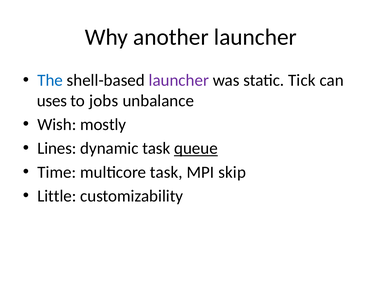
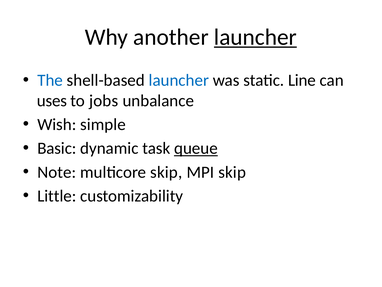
launcher underline: none -> present (255, 37)
launcher colour: purple -> blue (179, 80)
Tick: Tick -> Line (302, 80)
mostly: mostly -> simple (103, 124)
Lines: Lines -> Basic (57, 148)
Time: Time -> Note (57, 172)
multicore task: task -> skip (166, 172)
